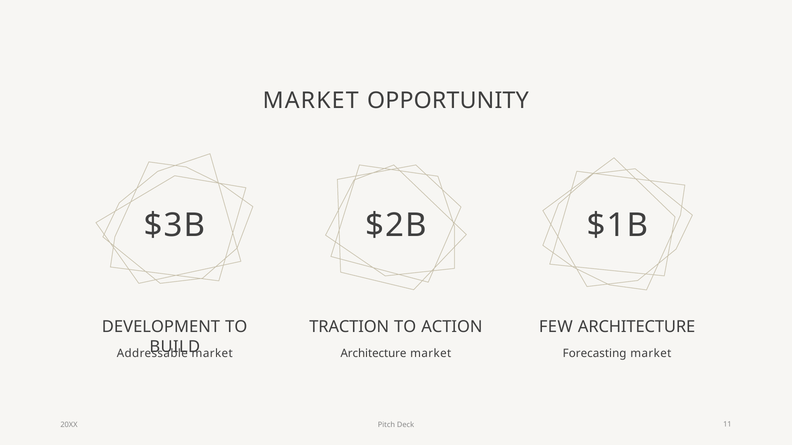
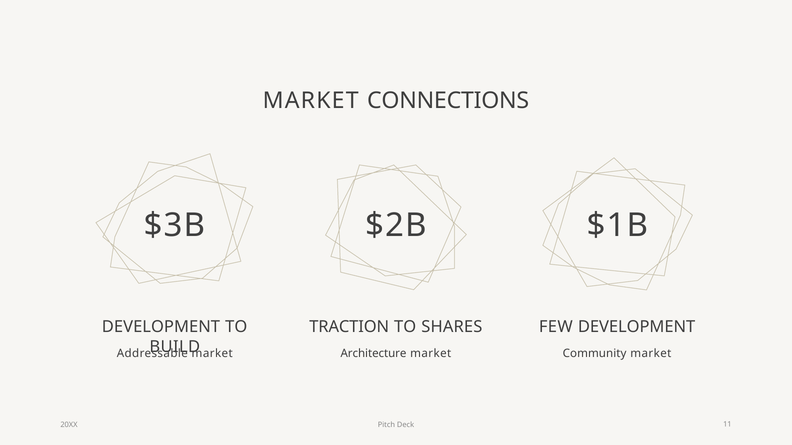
OPPORTUNITY: OPPORTUNITY -> CONNECTIONS (448, 101)
ACTION: ACTION -> SHARES (452, 327)
FEW ARCHITECTURE: ARCHITECTURE -> DEVELOPMENT (637, 327)
Forecasting: Forecasting -> Community (595, 354)
